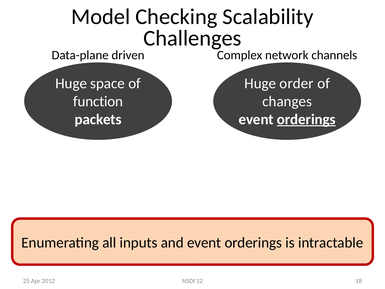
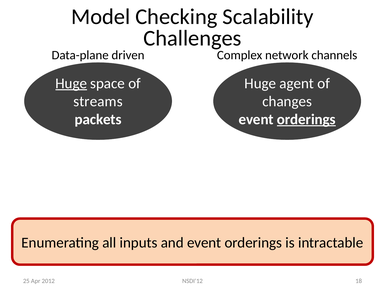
Huge underline: none -> present (71, 83)
order: order -> agent (297, 83)
function: function -> streams (98, 101)
